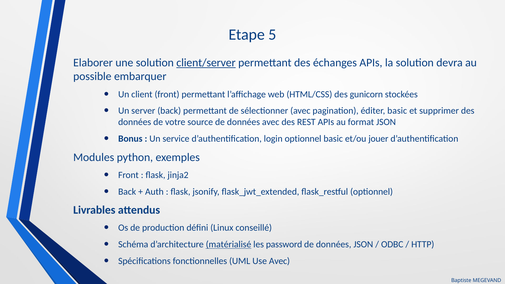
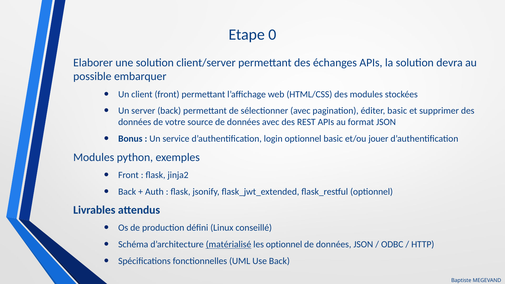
5: 5 -> 0 (272, 35)
client/server underline: present -> none (206, 63)
des gunicorn: gunicorn -> modules (366, 94)
les password: password -> optionnel (284, 244)
Use Avec: Avec -> Back (279, 261)
